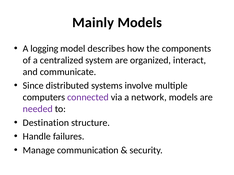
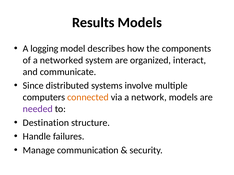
Mainly: Mainly -> Results (93, 23)
centralized: centralized -> networked (62, 60)
connected colour: purple -> orange (88, 98)
